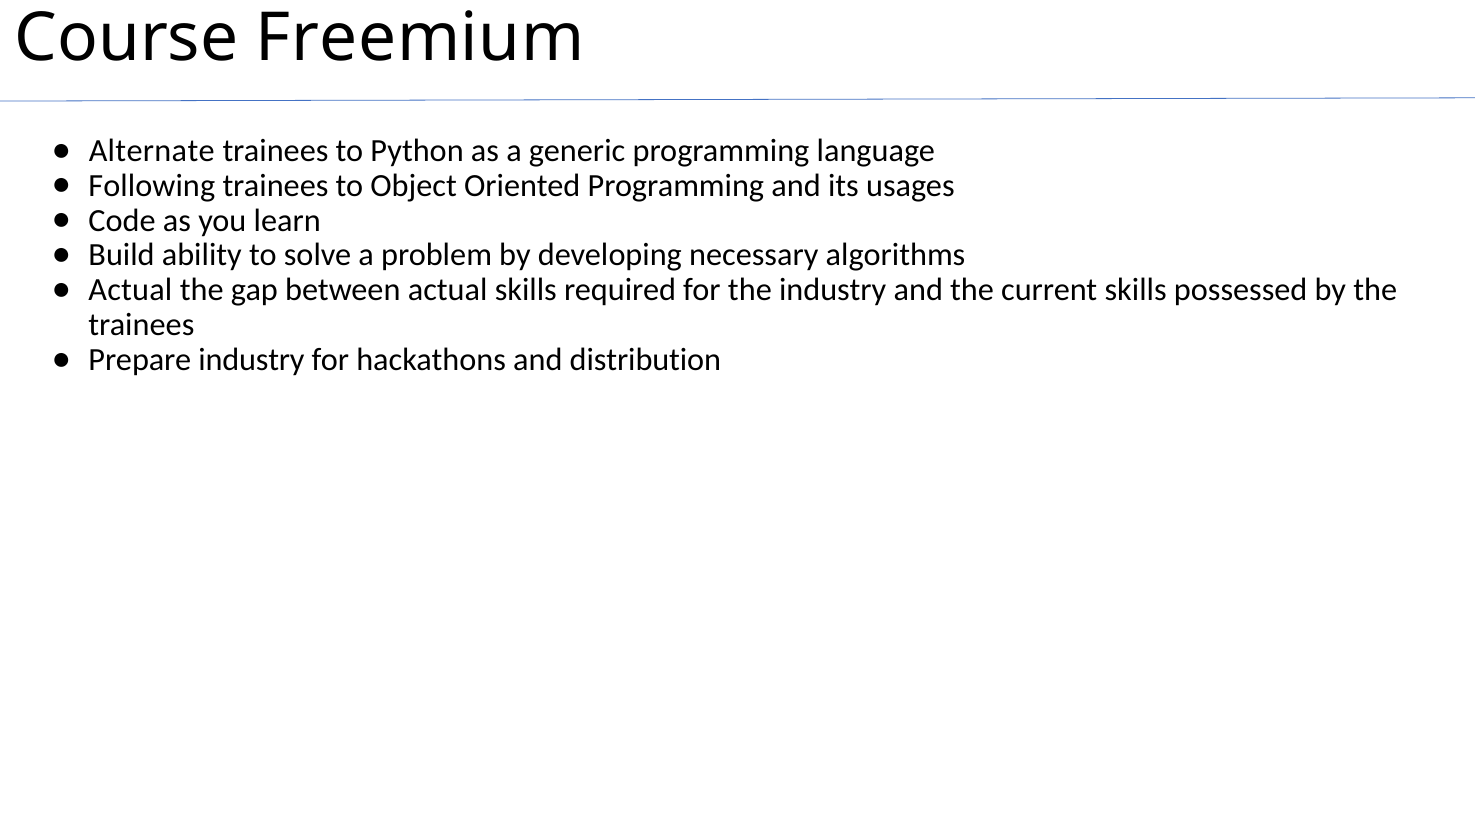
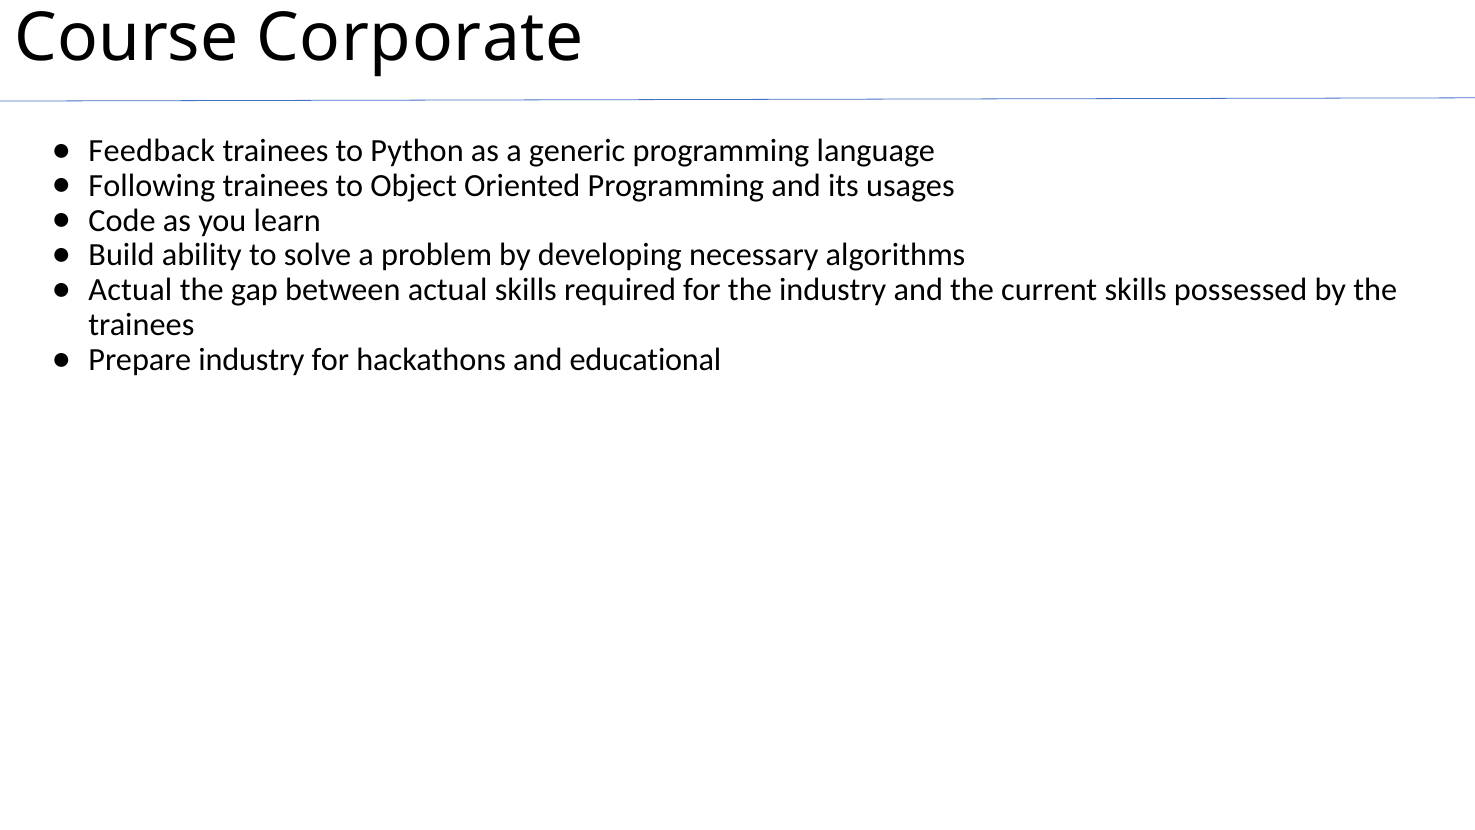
Freemium: Freemium -> Corporate (420, 38)
Alternate: Alternate -> Feedback (152, 151)
distribution: distribution -> educational (645, 360)
